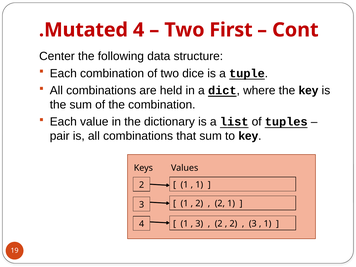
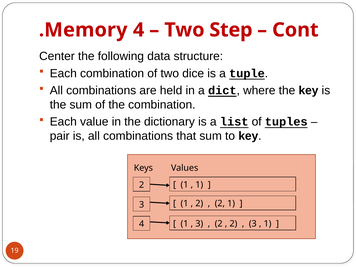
Mutated: Mutated -> Memory (86, 30)
First: First -> Step (231, 30)
